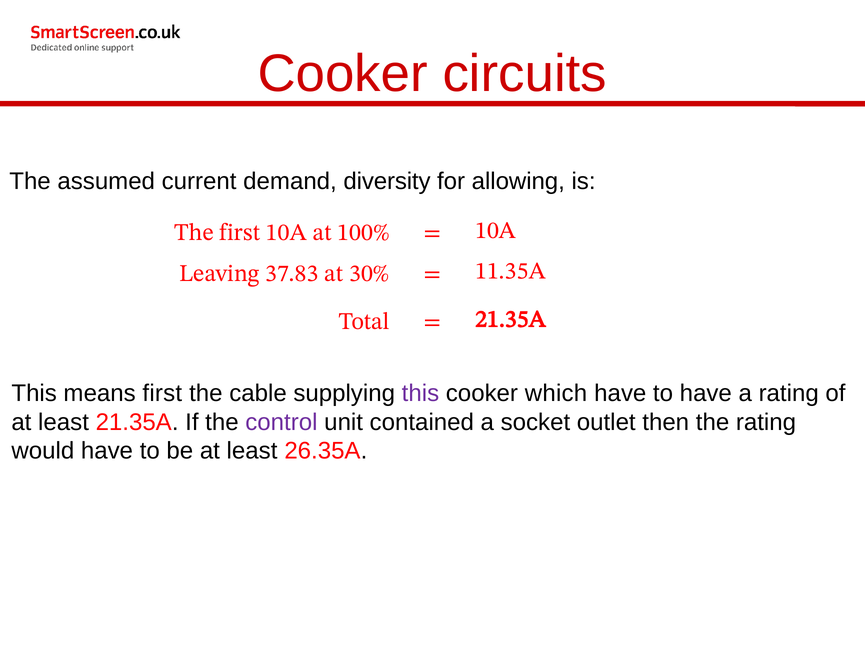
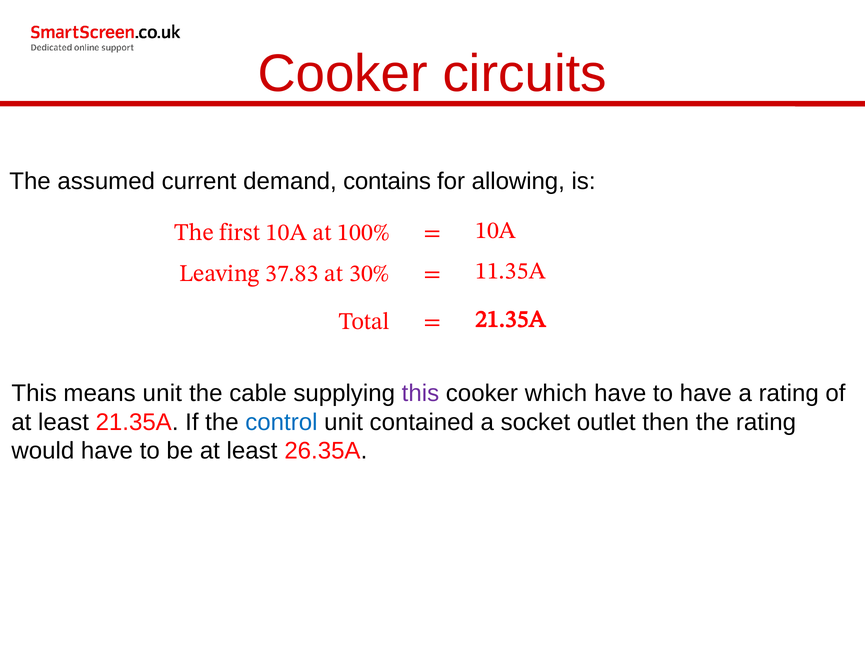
diversity: diversity -> contains (387, 181)
means first: first -> unit (162, 393)
control colour: purple -> blue (281, 422)
